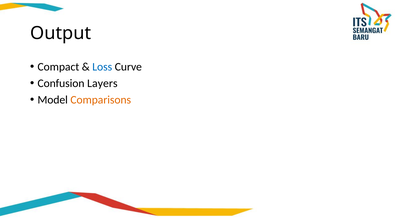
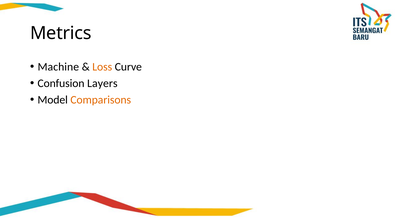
Output: Output -> Metrics (61, 33)
Compact: Compact -> Machine (58, 67)
Loss colour: blue -> orange (102, 67)
